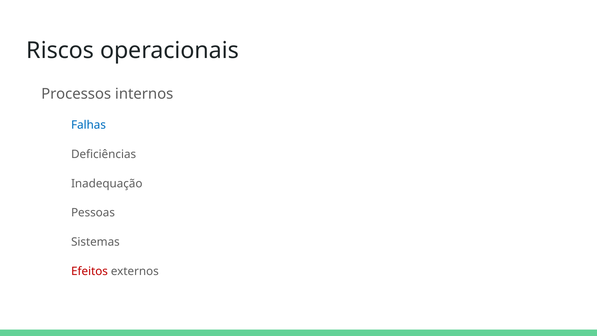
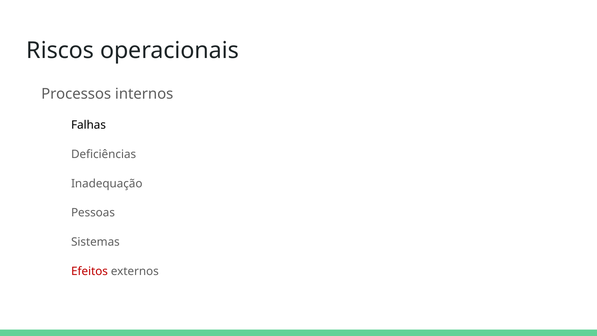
Falhas colour: blue -> black (89, 125)
